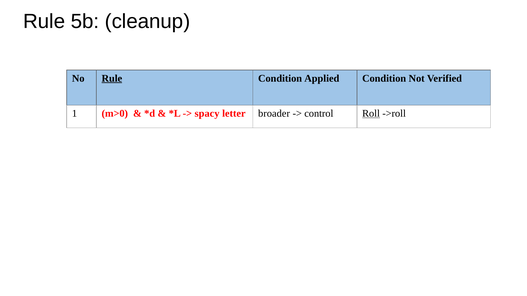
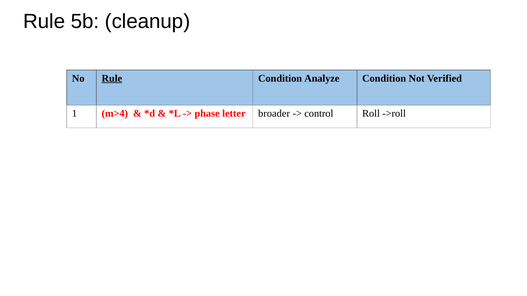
Applied: Applied -> Analyze (322, 78)
m>0: m>0 -> m>4 (115, 114)
spacy: spacy -> phase (207, 114)
Roll underline: present -> none (371, 114)
